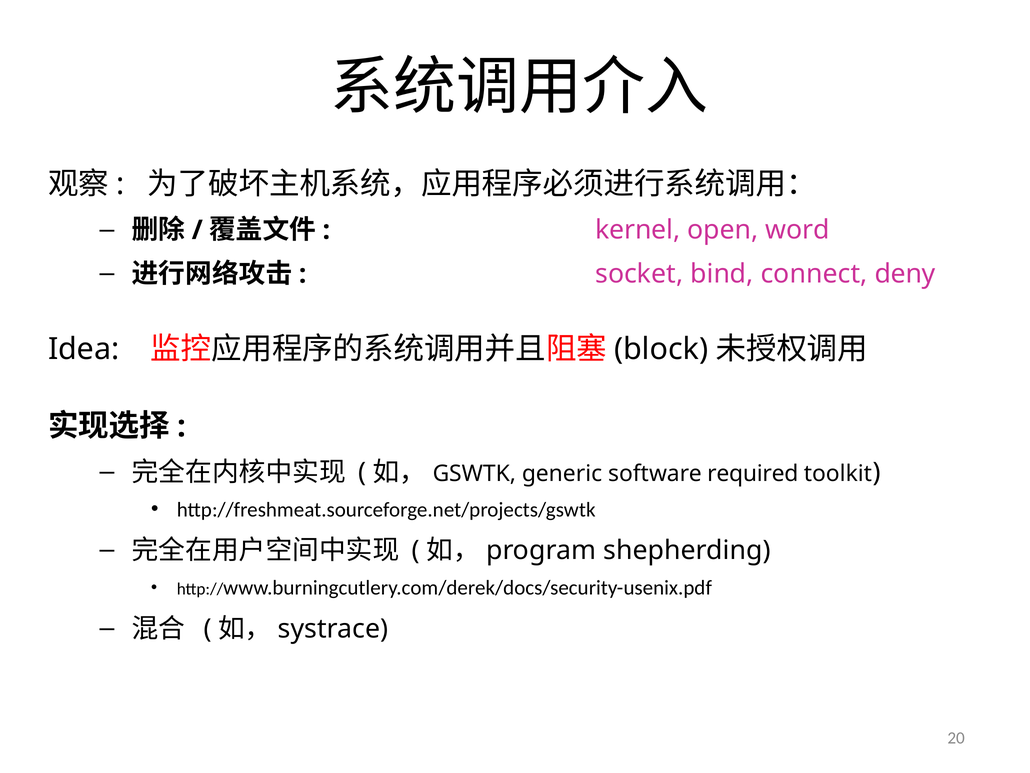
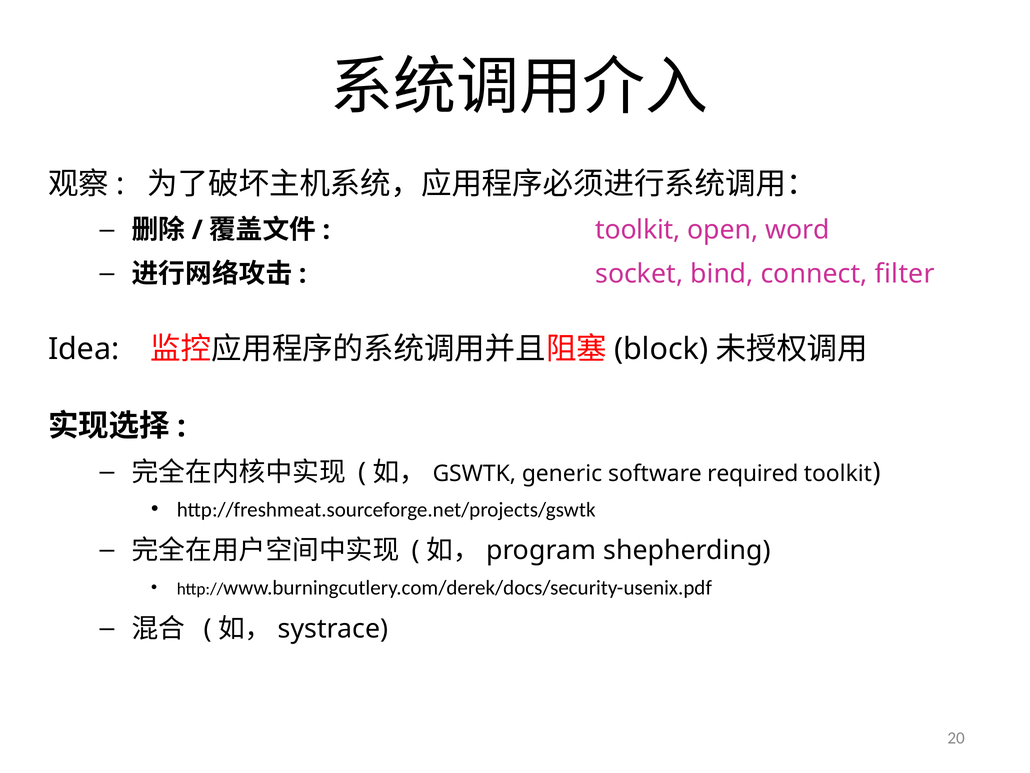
kernel: kernel -> toolkit (638, 230)
deny: deny -> filter (905, 274)
